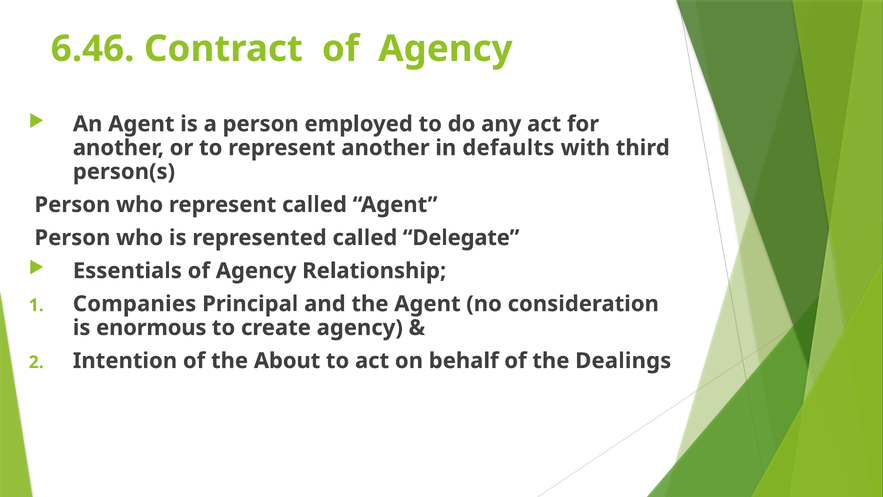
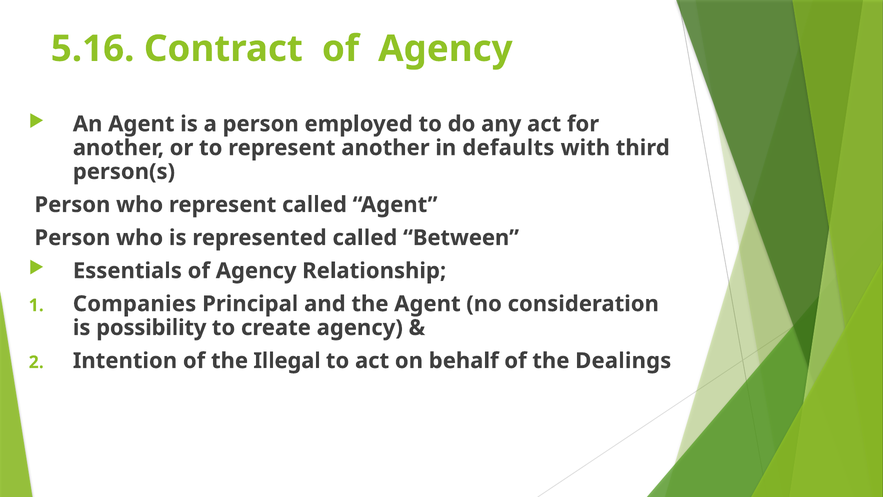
6.46: 6.46 -> 5.16 (93, 49)
Delegate: Delegate -> Between (461, 238)
enormous: enormous -> possibility (151, 328)
About: About -> Illegal (287, 361)
